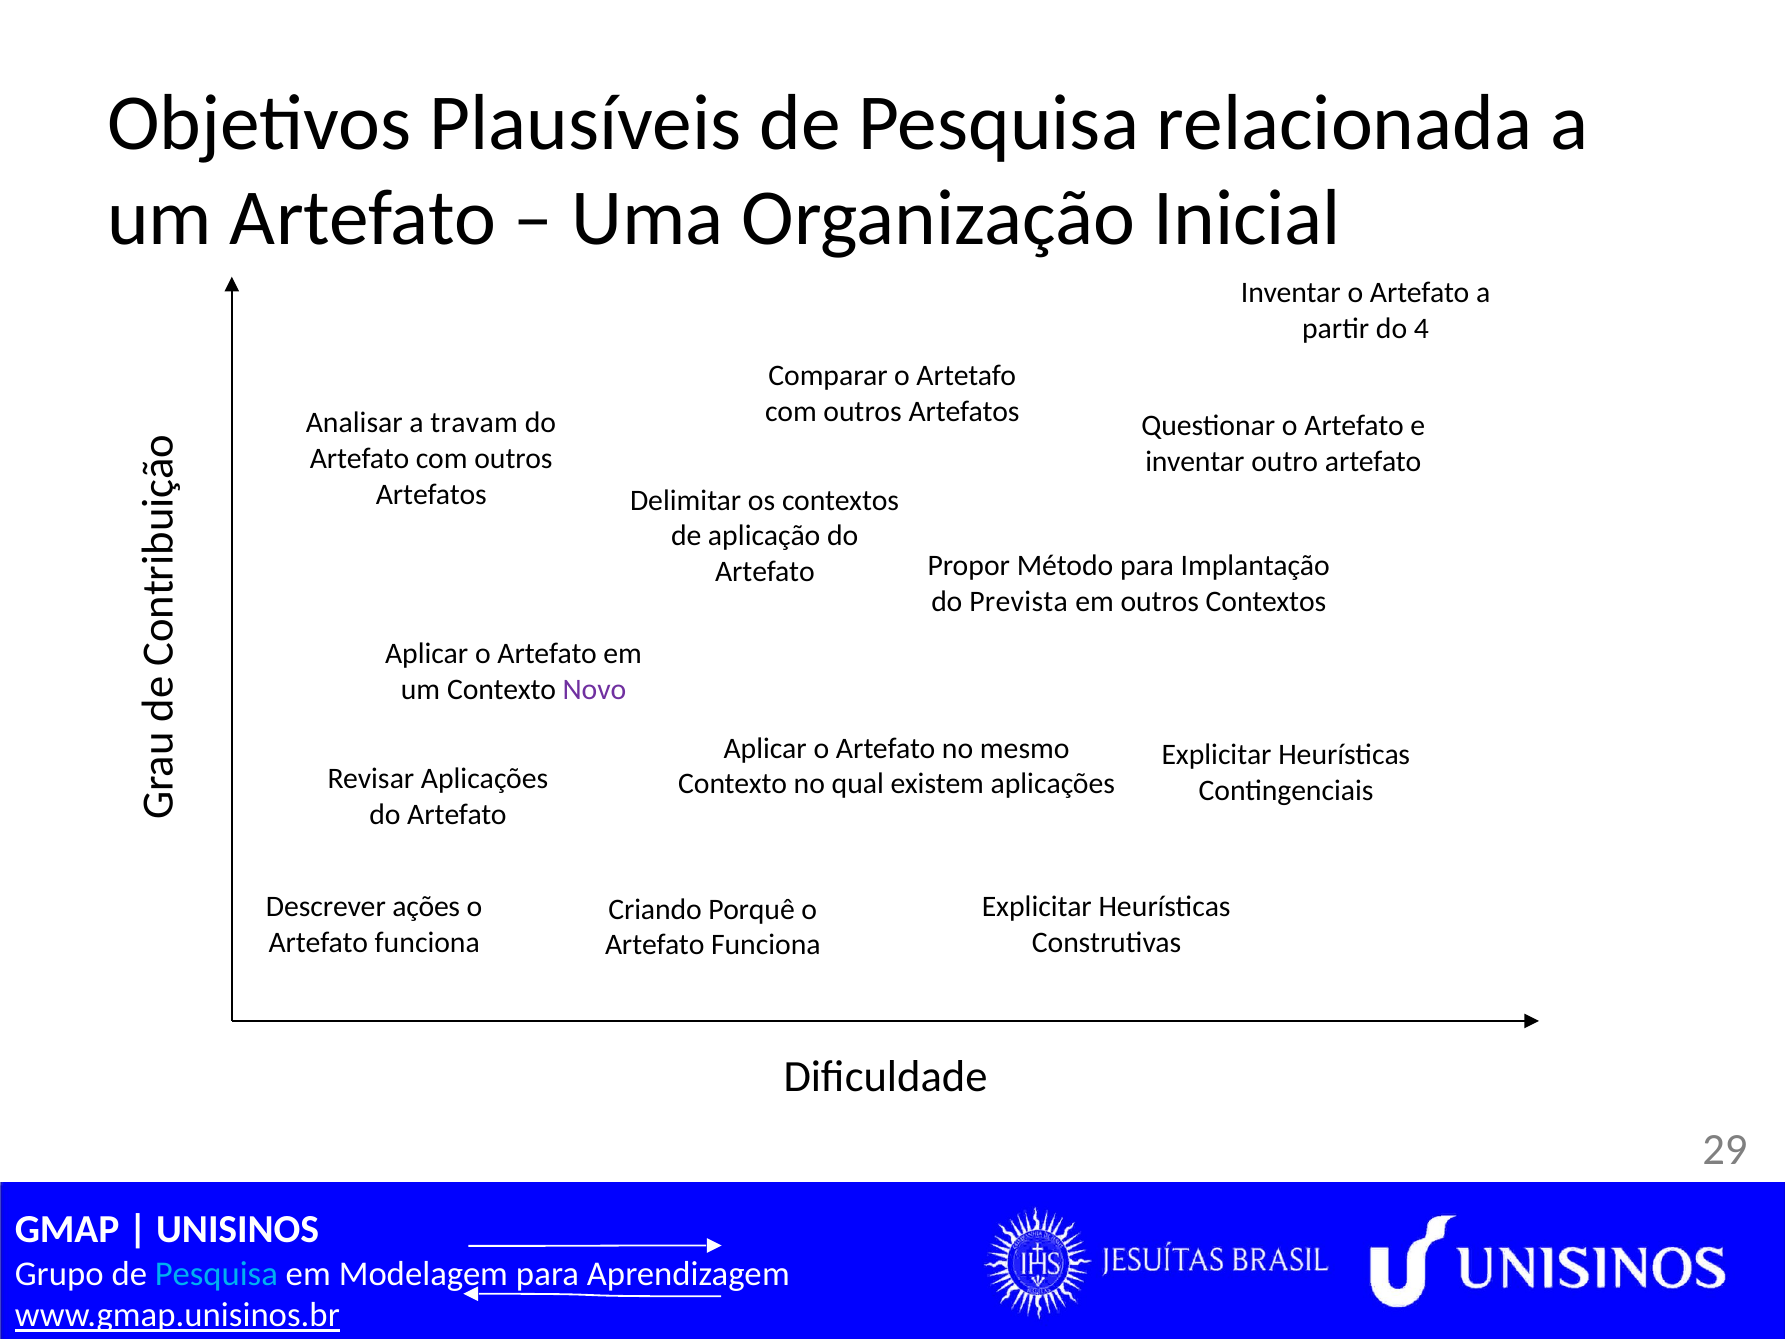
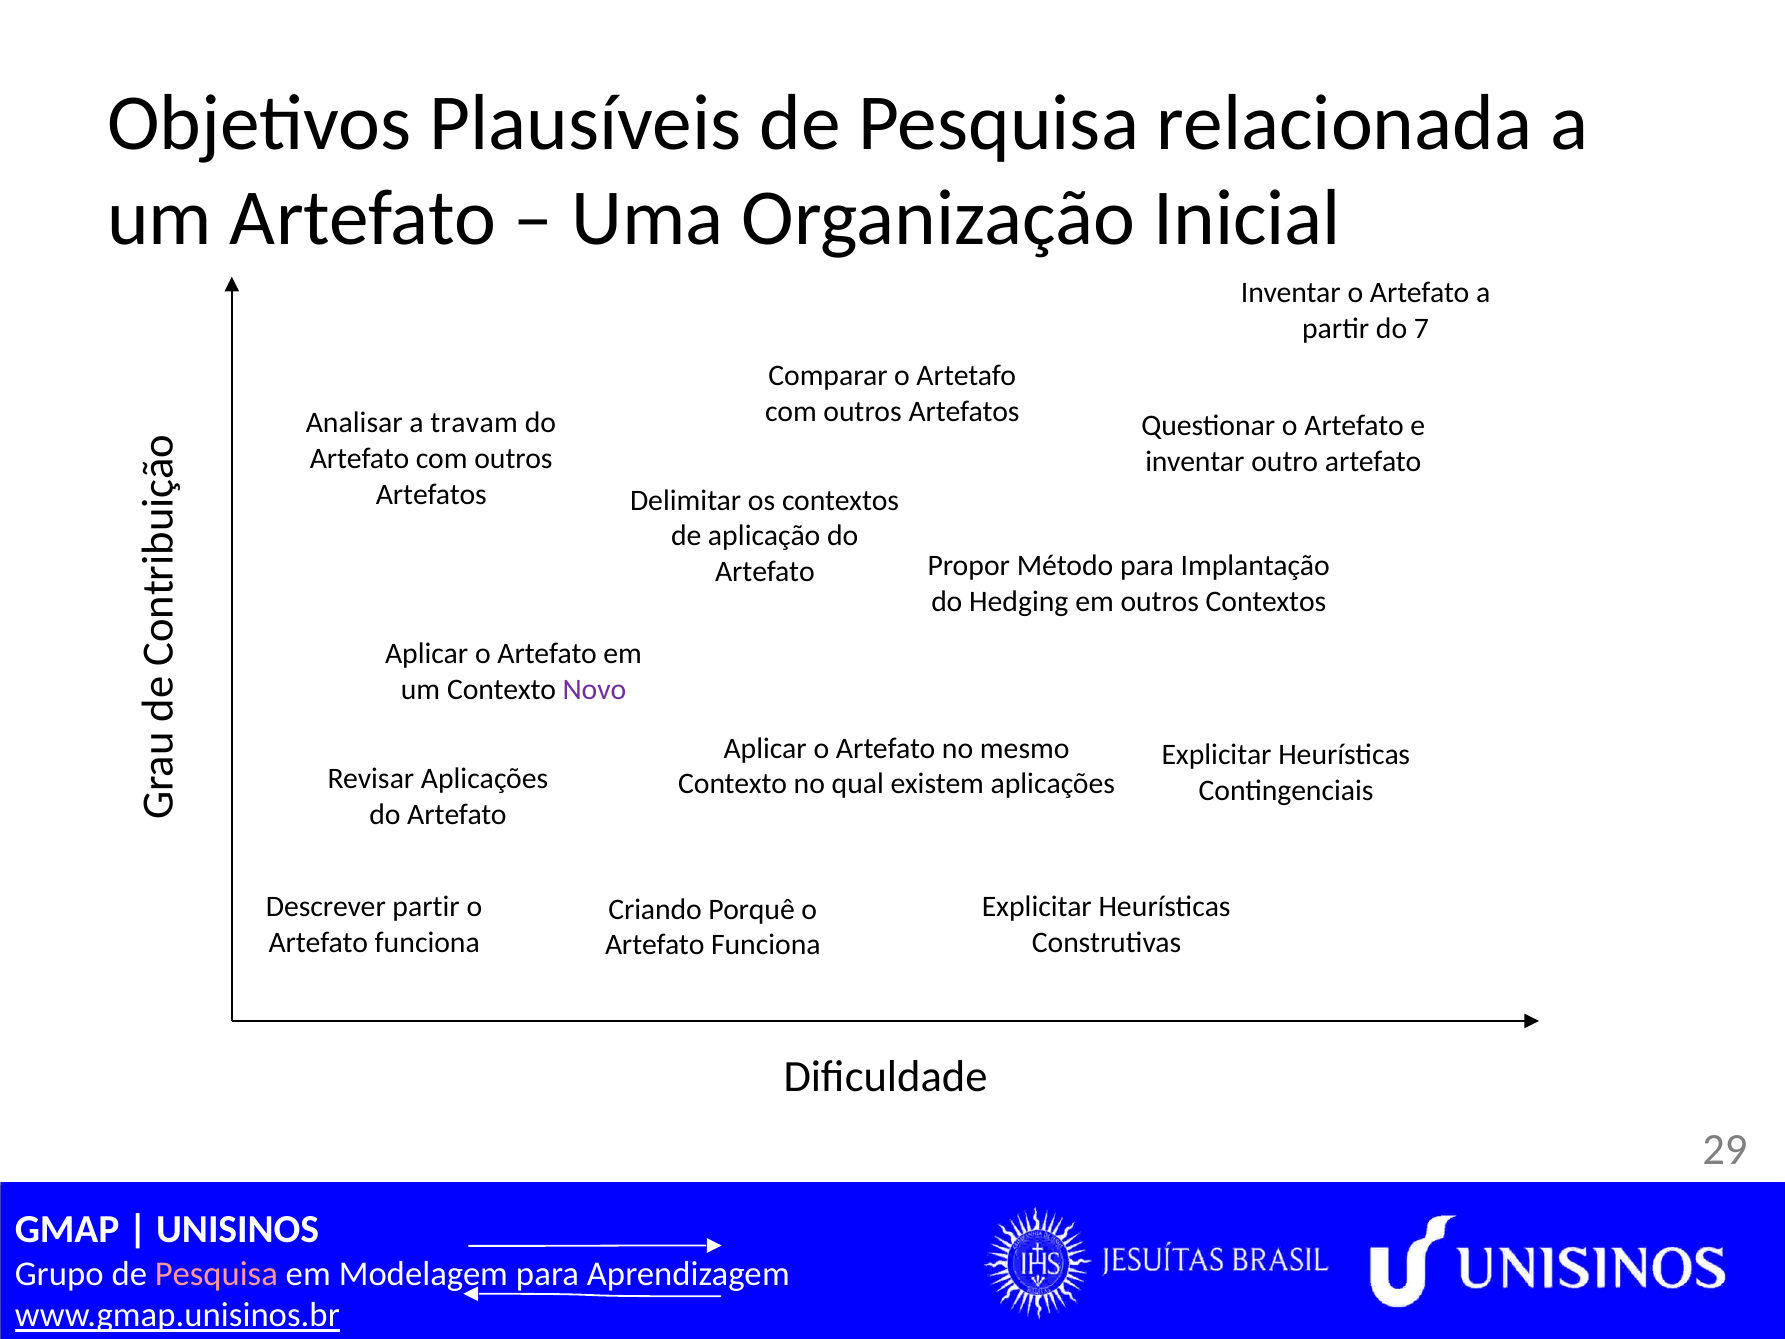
4: 4 -> 7 (1421, 329)
Prevista: Prevista -> Hedging (1019, 601)
Descrever ações: ações -> partir (426, 907)
Pesquisa colour: light blue -> pink (216, 1273)
